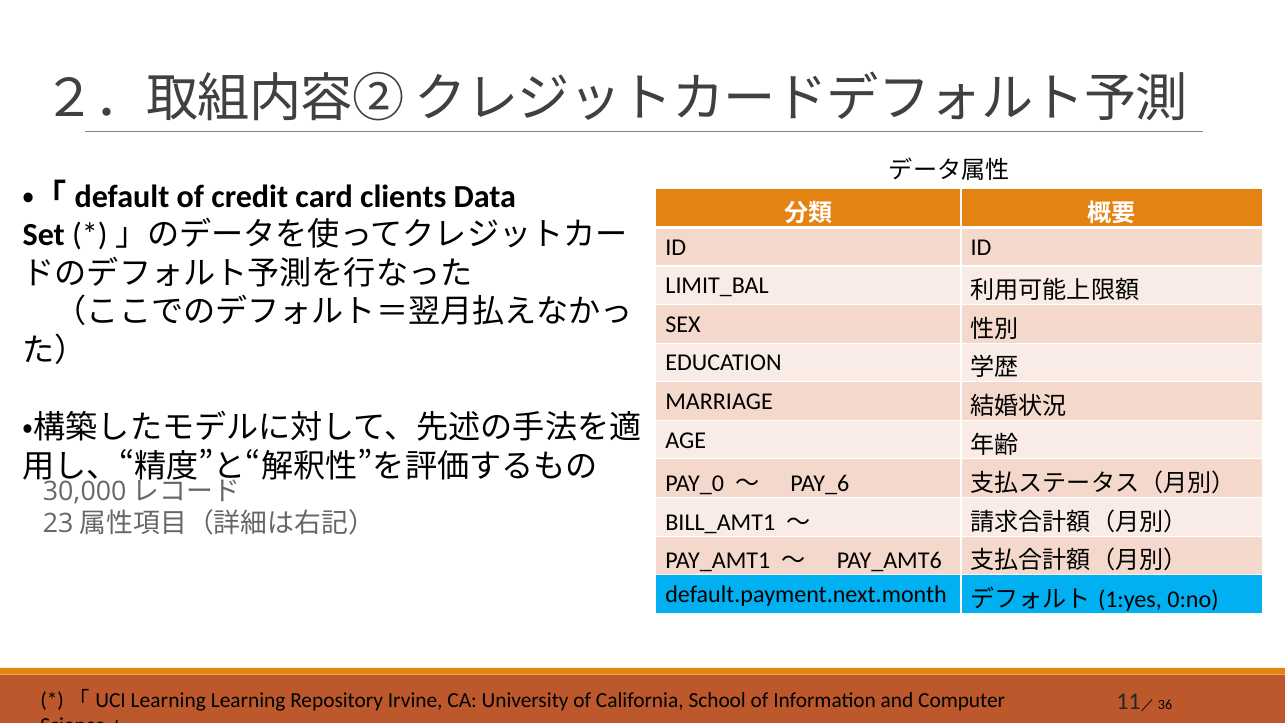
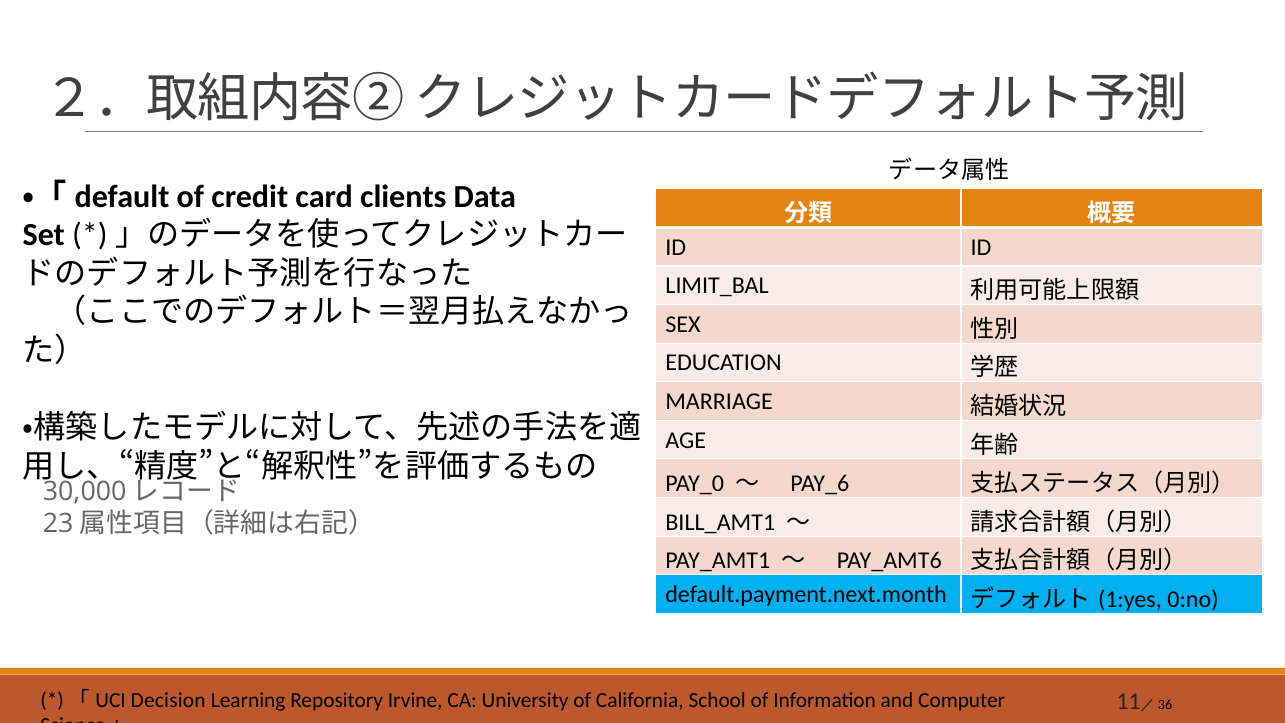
Learning: Learning -> Decision (168, 700)
